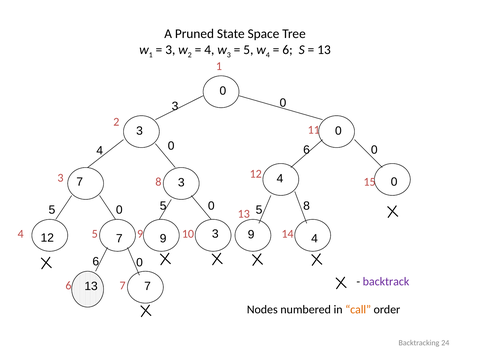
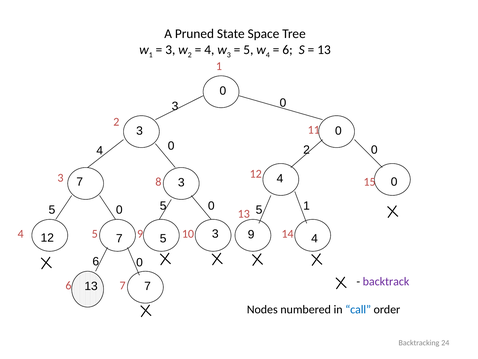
4 6: 6 -> 2 (307, 150)
0 8: 8 -> 1 (307, 206)
12 9: 9 -> 5 (163, 238)
call colour: orange -> blue (358, 309)
